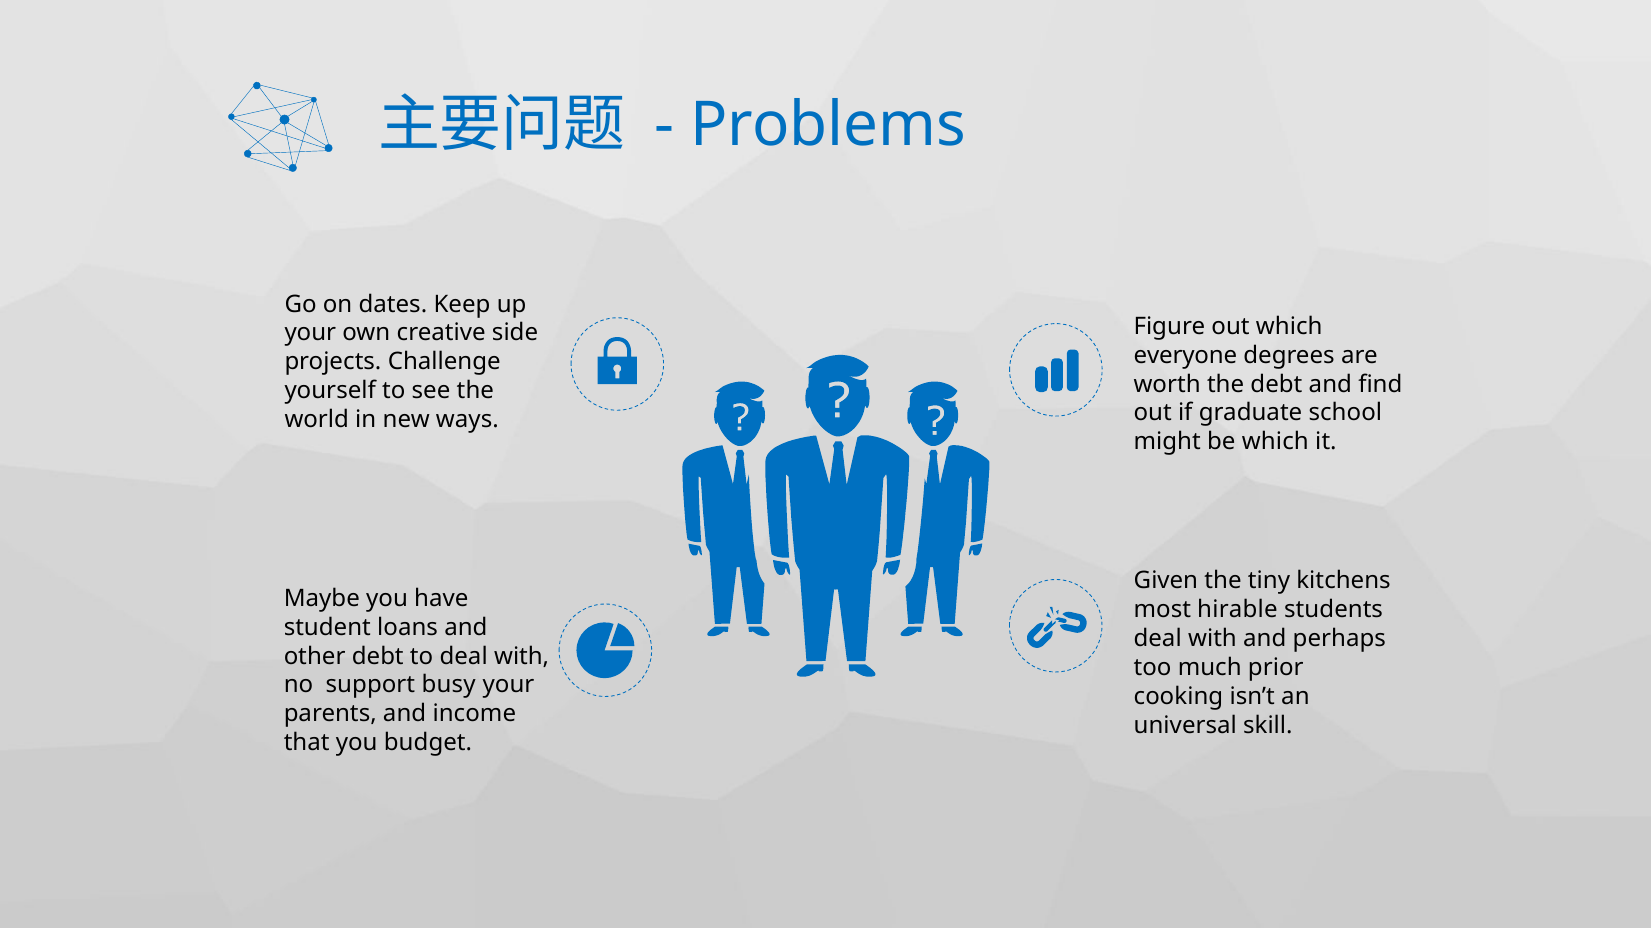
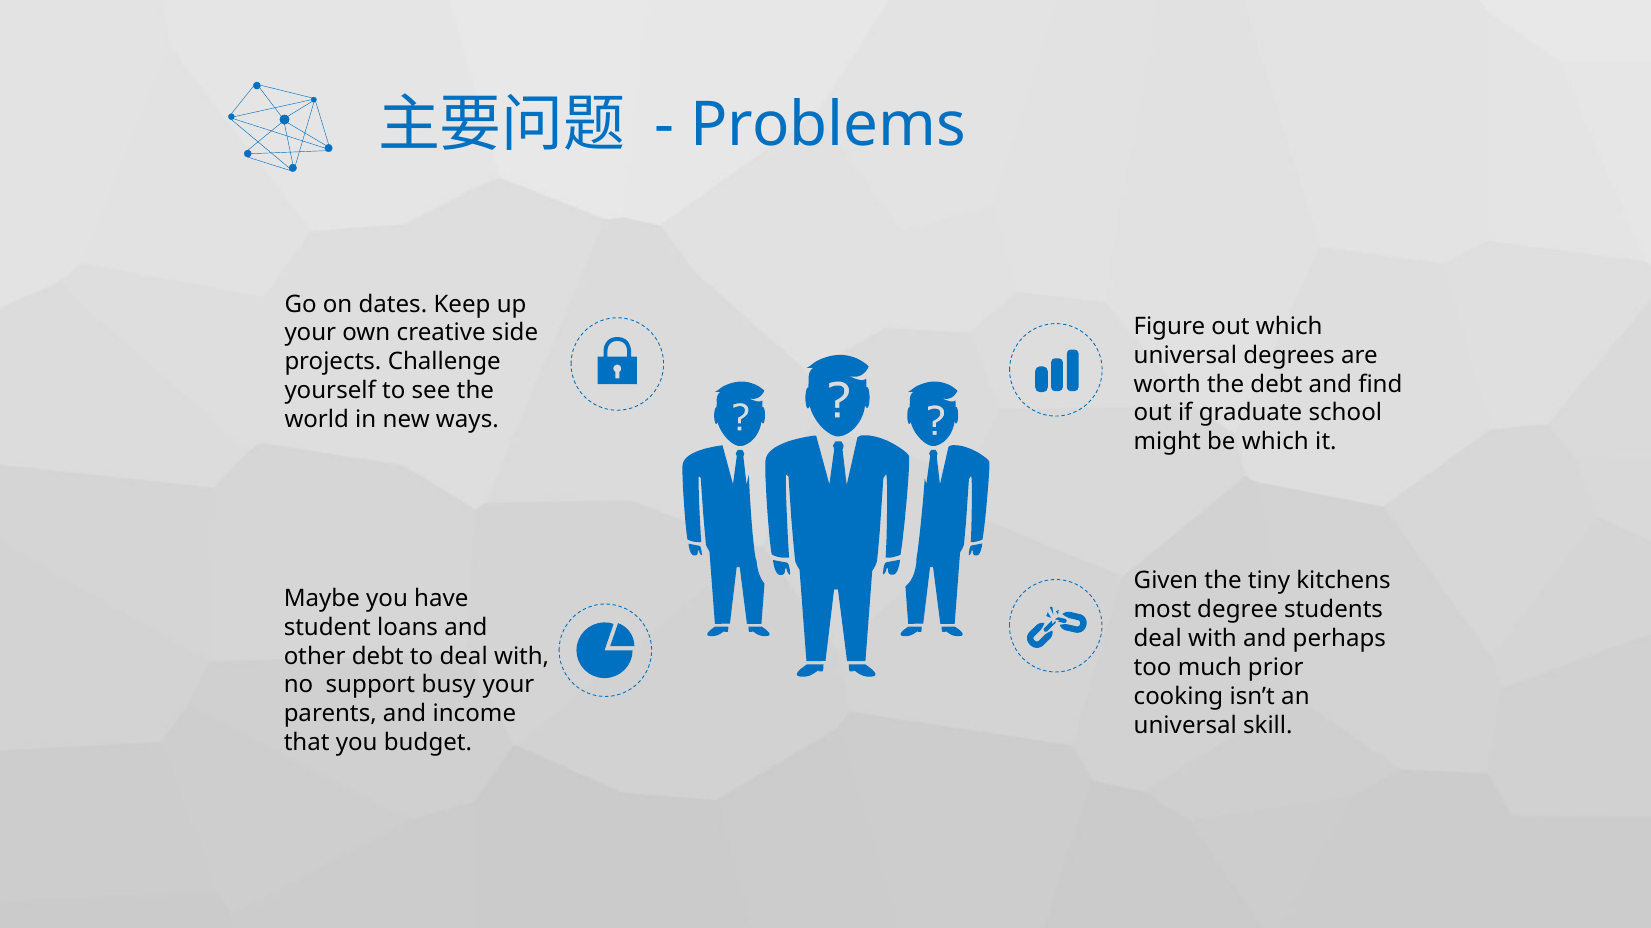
everyone: everyone -> universal (1185, 355)
hirable: hirable -> degree (1238, 610)
